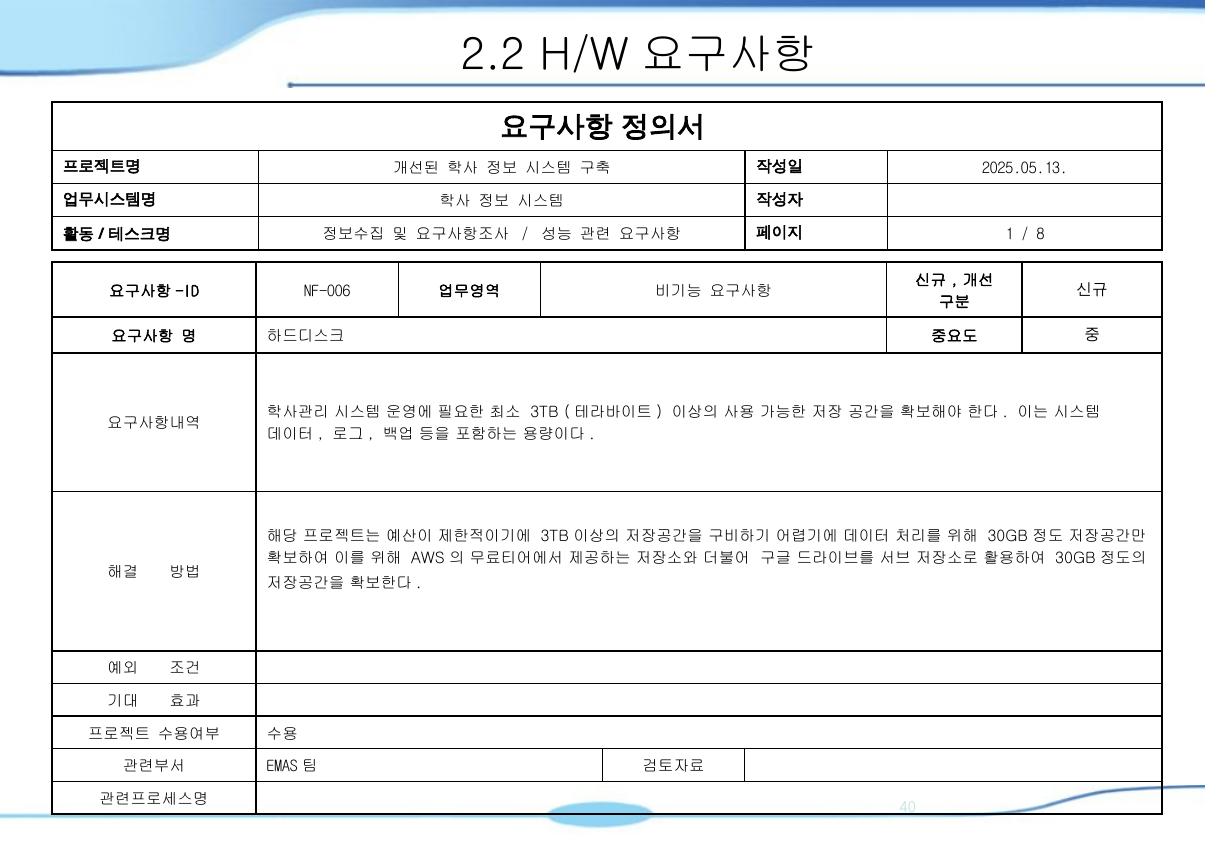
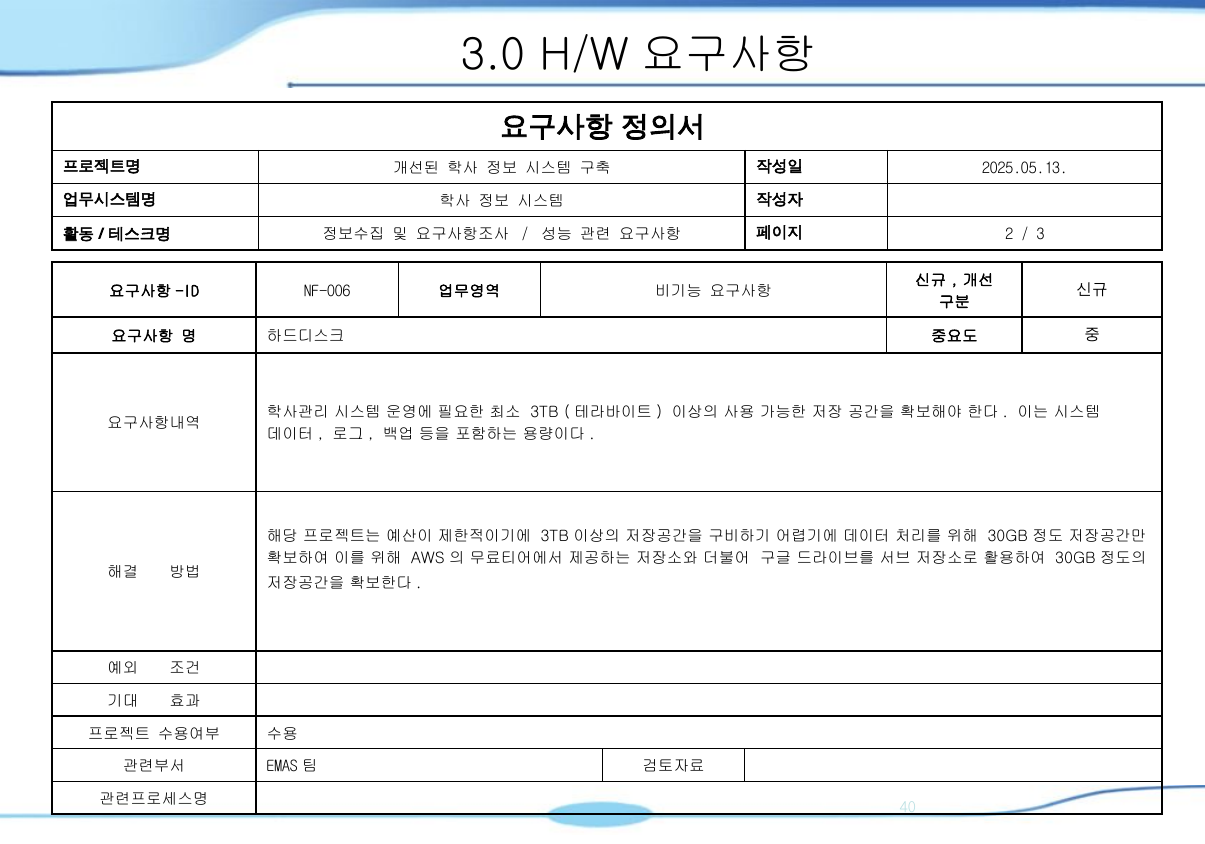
2.2: 2.2 -> 3.0 (493, 55)
1: 1 -> 2 (1009, 235)
8: 8 -> 3 (1041, 235)
